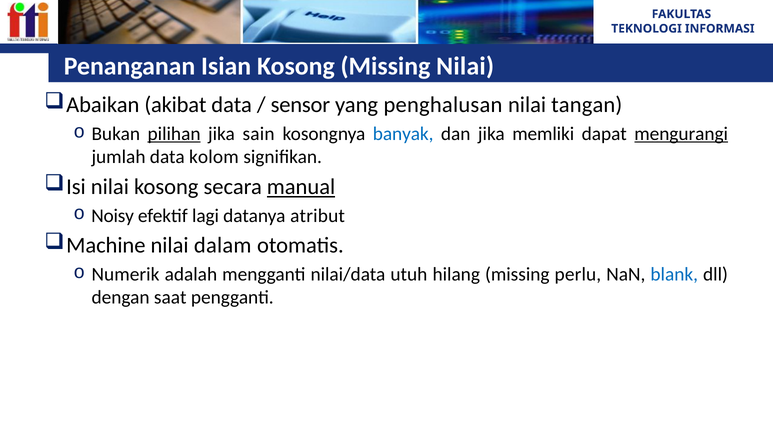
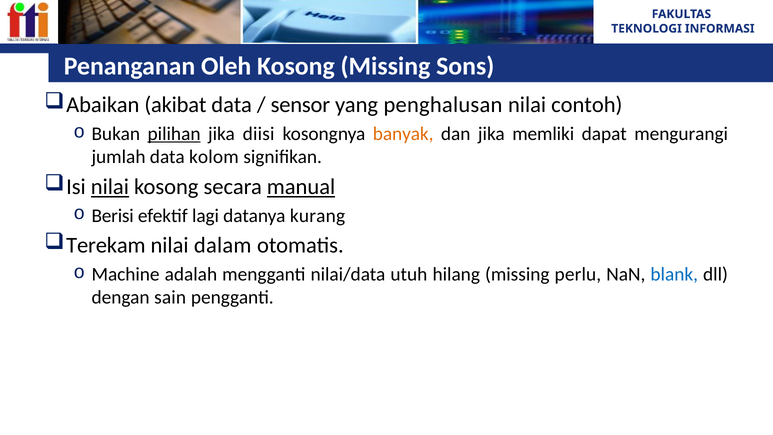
Isian: Isian -> Oleh (226, 66)
Missing Nilai: Nilai -> Sons (465, 66)
tangan: tangan -> contoh (587, 105)
sain: sain -> diisi (259, 134)
banyak colour: blue -> orange (403, 134)
mengurangi underline: present -> none (681, 134)
nilai underline: none -> present (110, 187)
Noisy: Noisy -> Berisi (113, 216)
atribut: atribut -> kurang (318, 216)
Machine: Machine -> Terekam (106, 245)
Numerik: Numerik -> Machine (126, 274)
saat: saat -> sain (170, 297)
